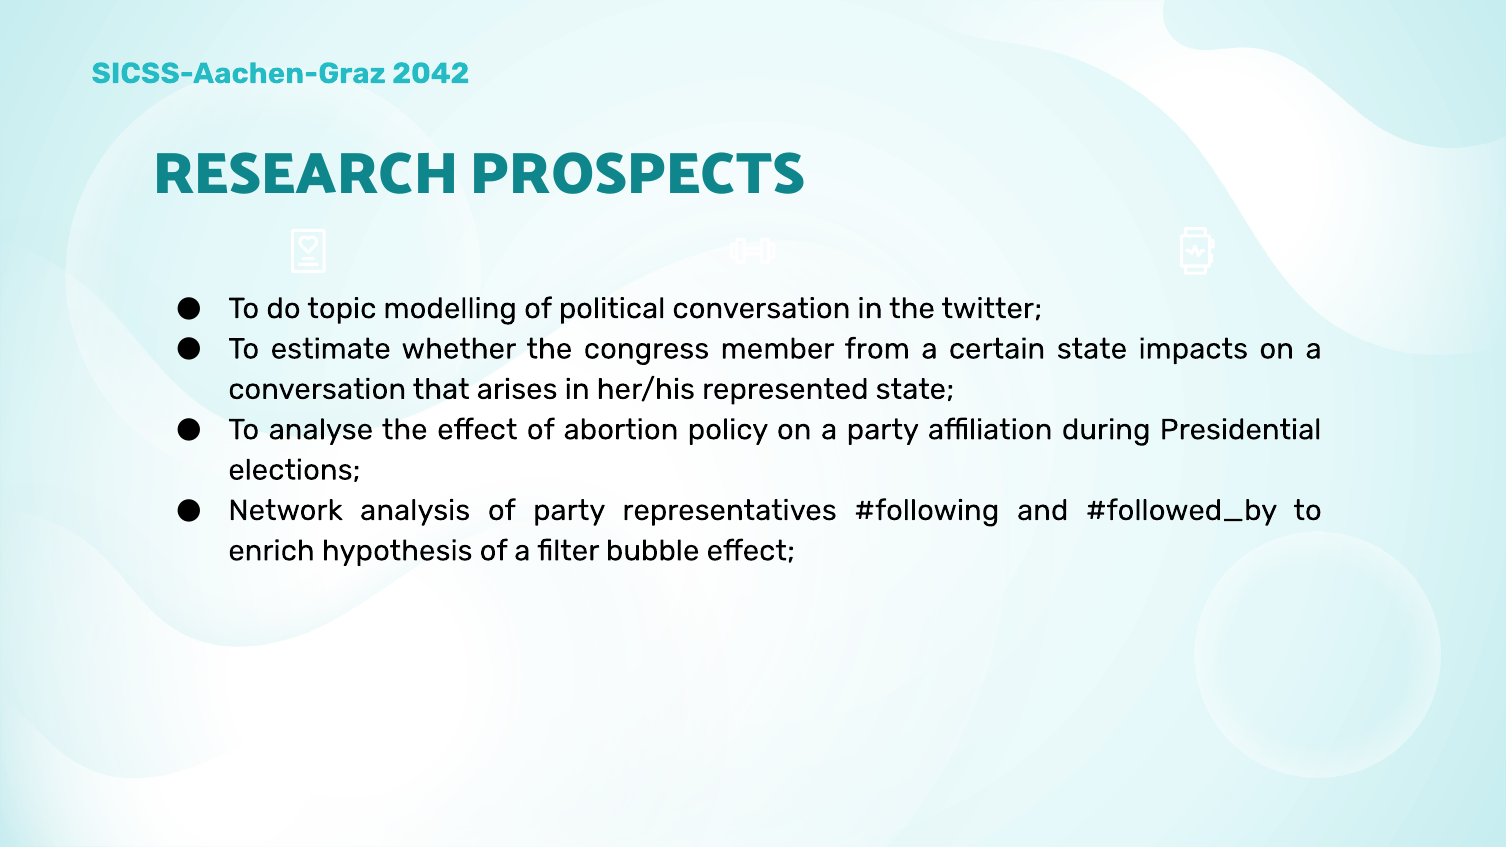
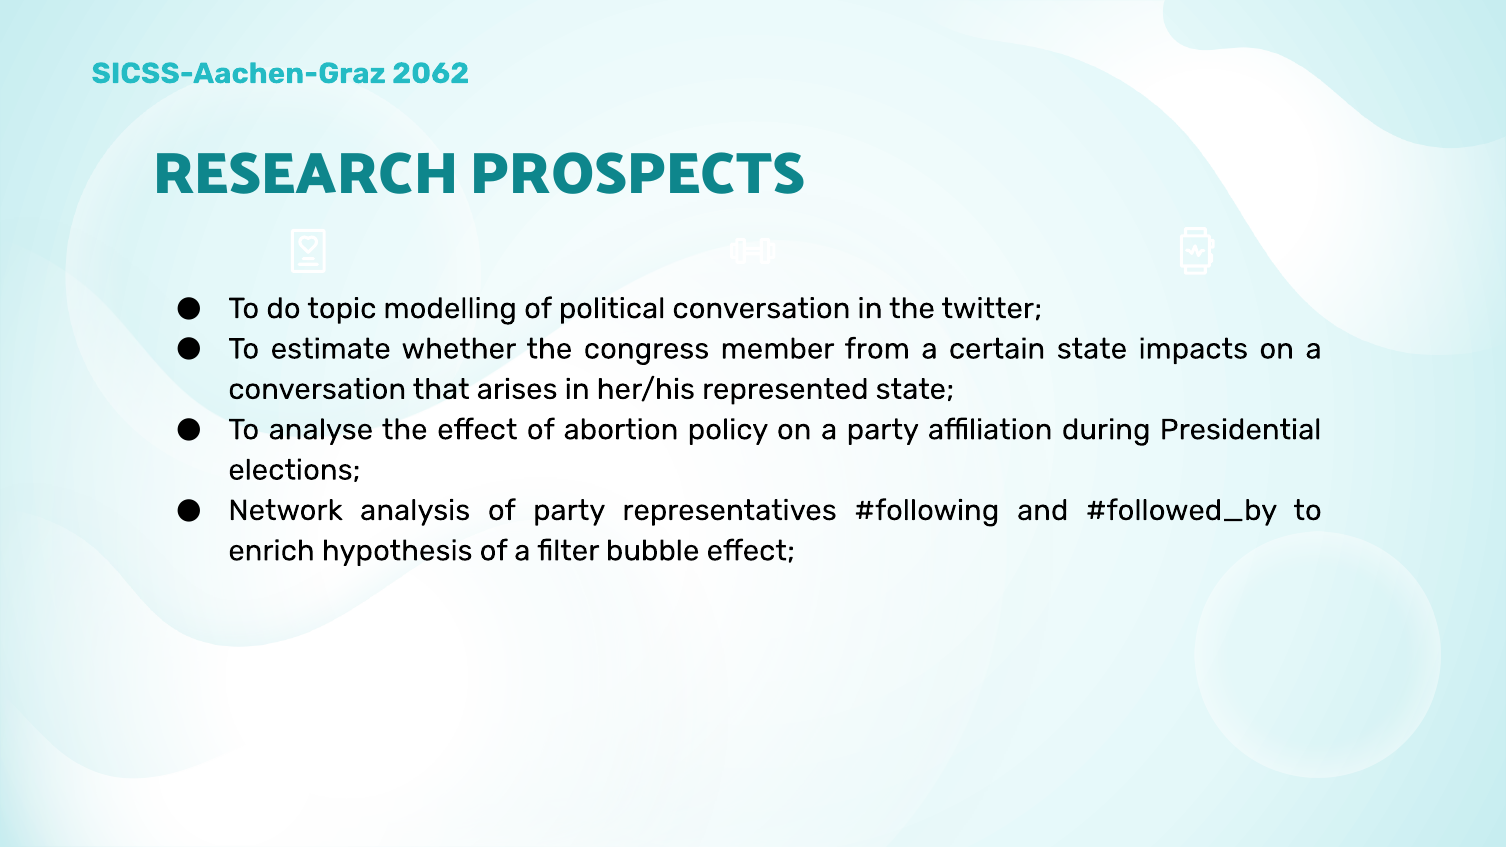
2042: 2042 -> 2062 (431, 73)
